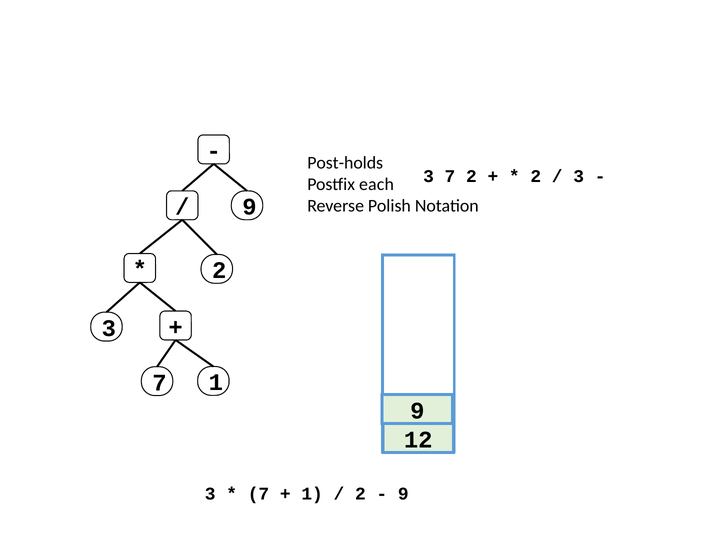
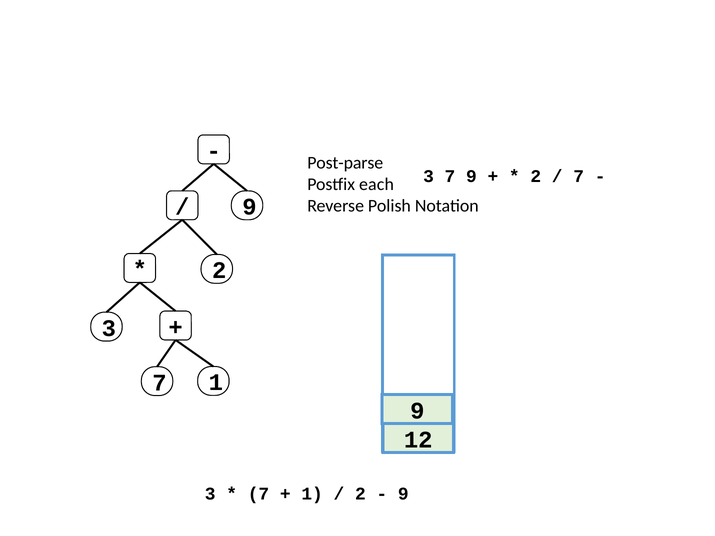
Post-holds: Post-holds -> Post-parse (345, 163)
7 2: 2 -> 9 (471, 177)
3: 3 -> 7 (579, 177)
